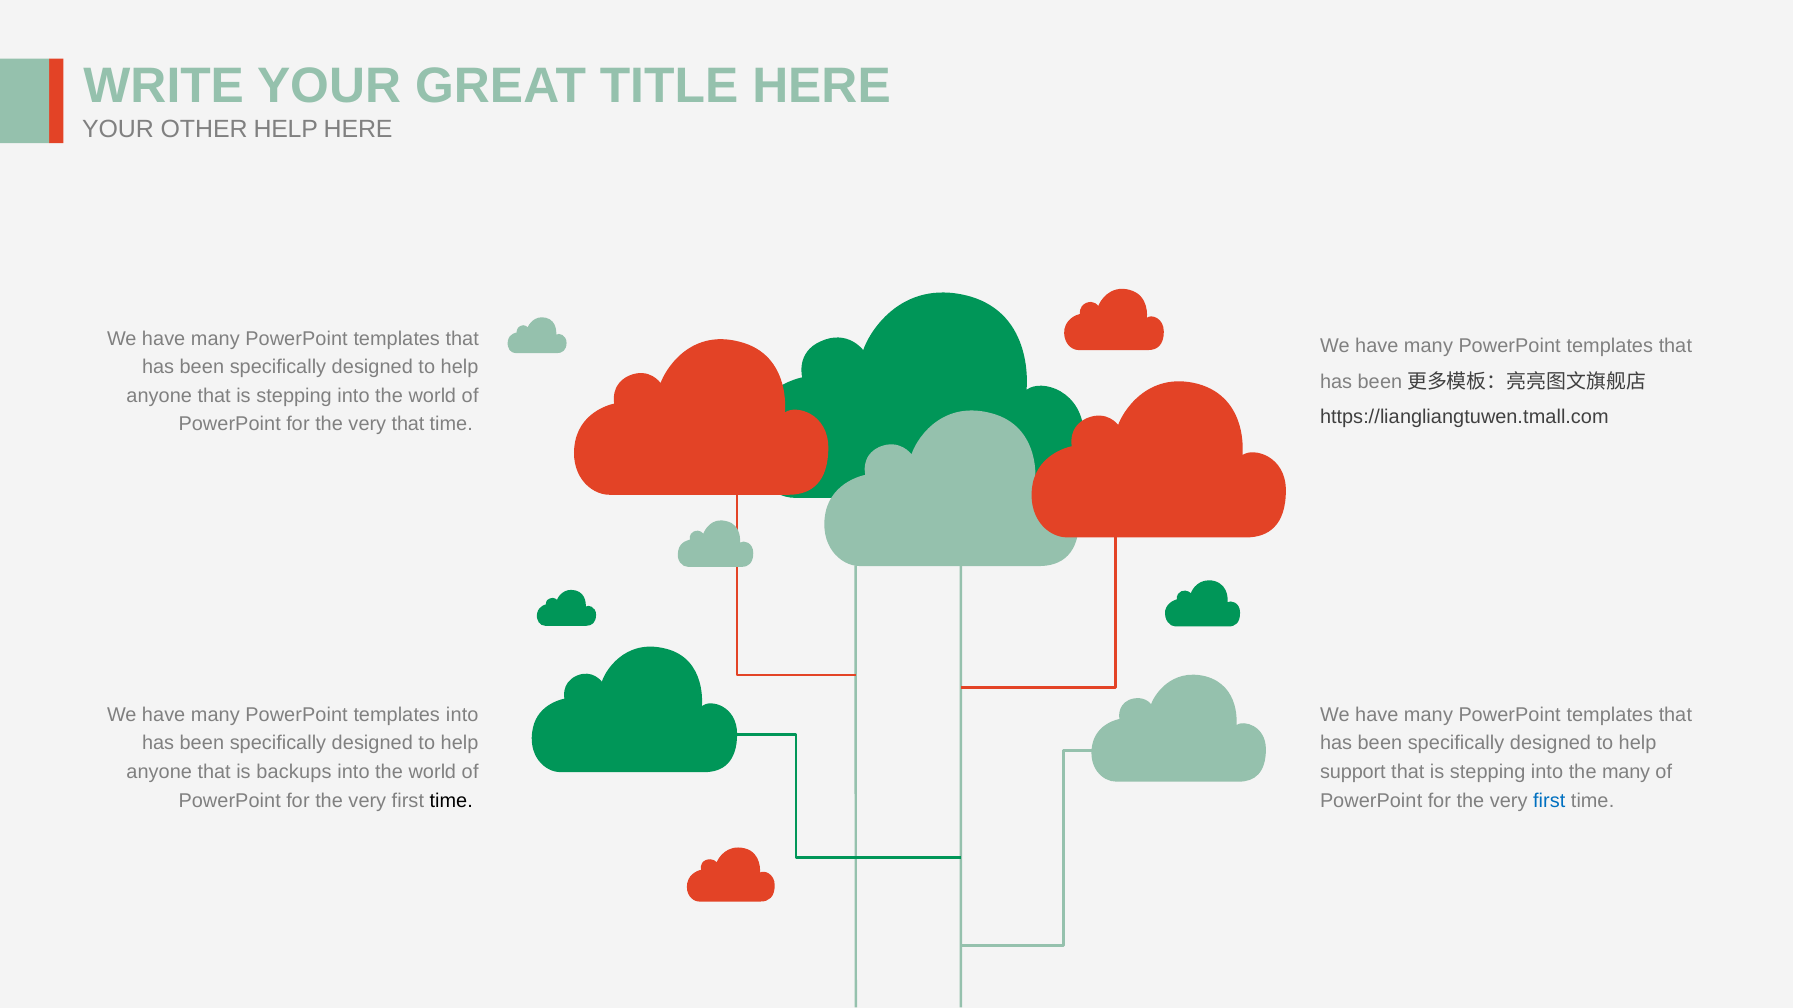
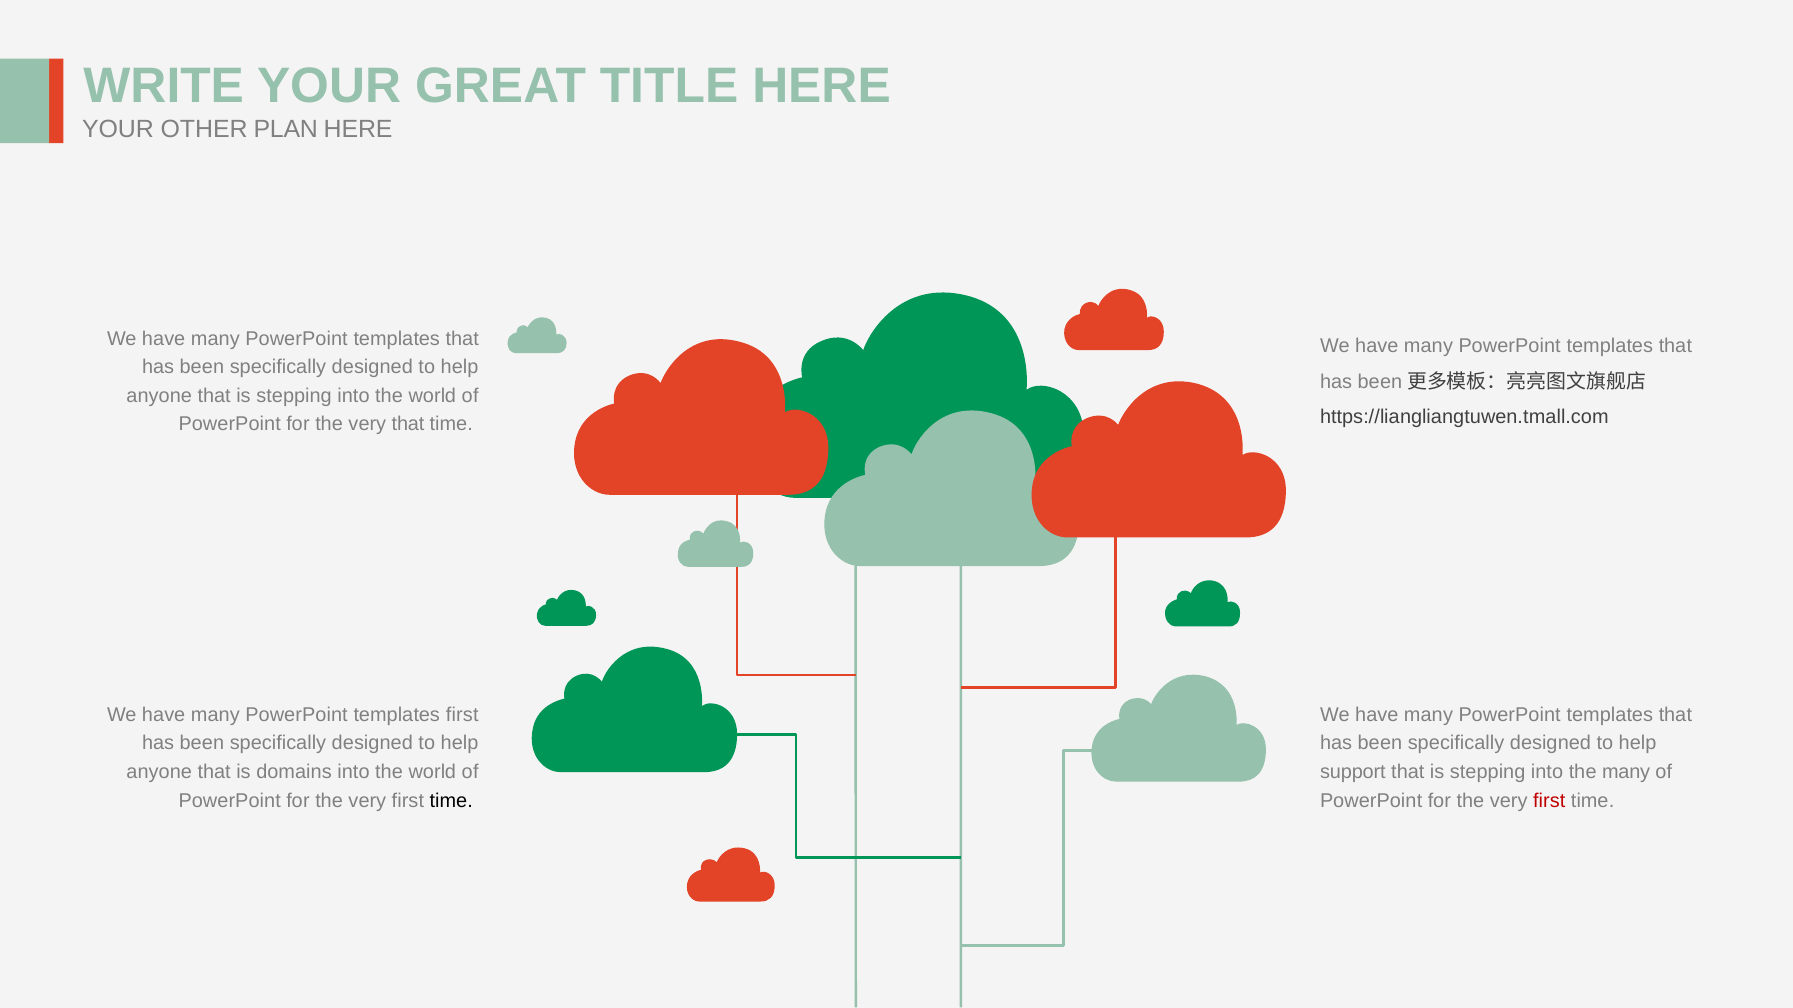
OTHER HELP: HELP -> PLAN (286, 129)
templates into: into -> first (462, 715)
backups: backups -> domains (294, 772)
first colour: blue -> red (1549, 801)
